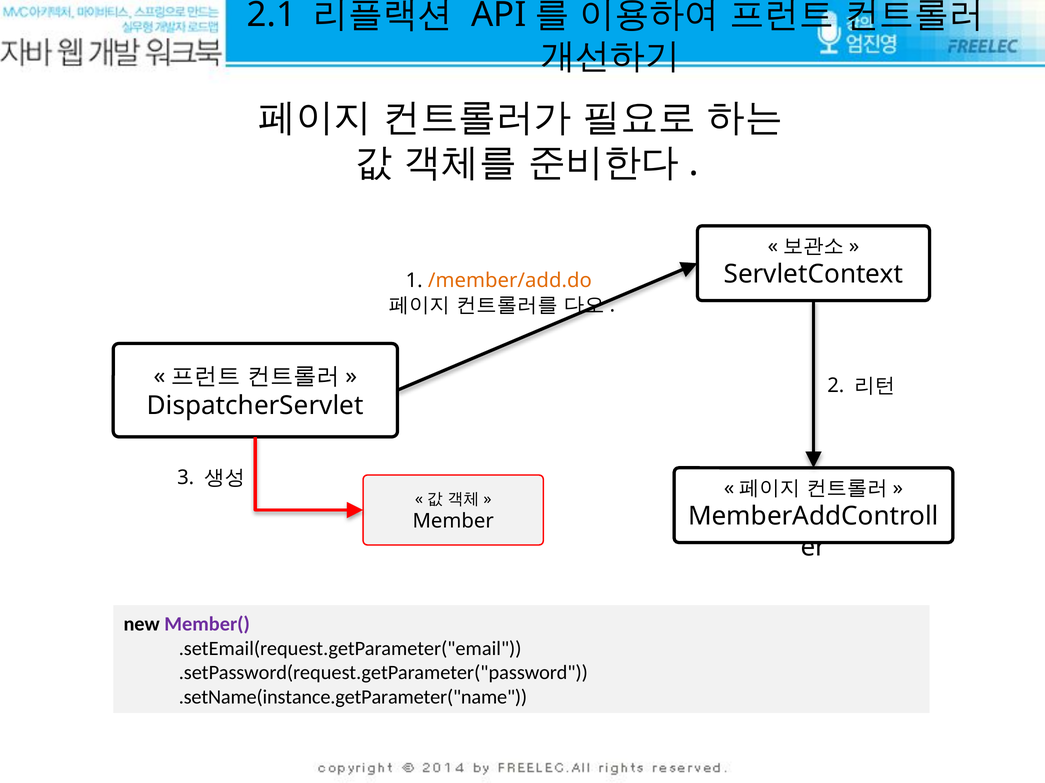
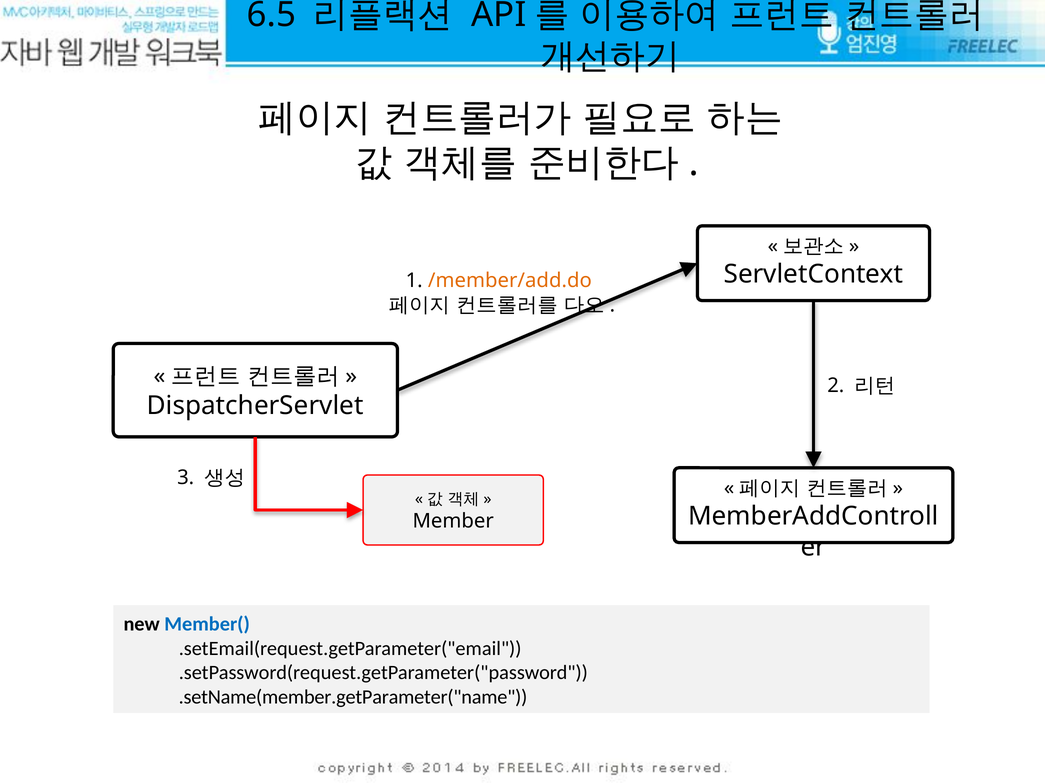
2.1: 2.1 -> 6.5 (271, 15)
Member( colour: purple -> blue (207, 625)
.setName(instance.getParameter("name: .setName(instance.getParameter("name -> .setName(member.getParameter("name (353, 698)
